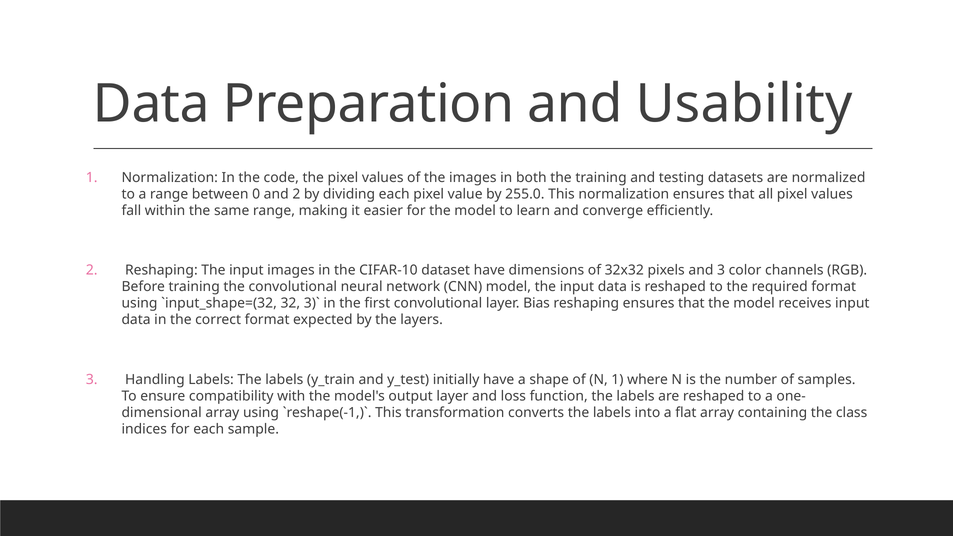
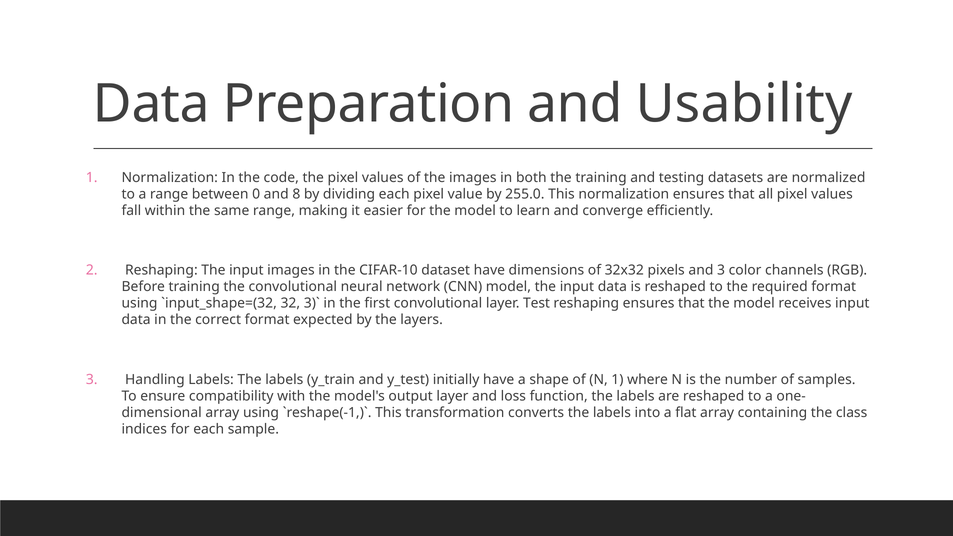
and 2: 2 -> 8 (296, 194)
Bias: Bias -> Test (537, 303)
